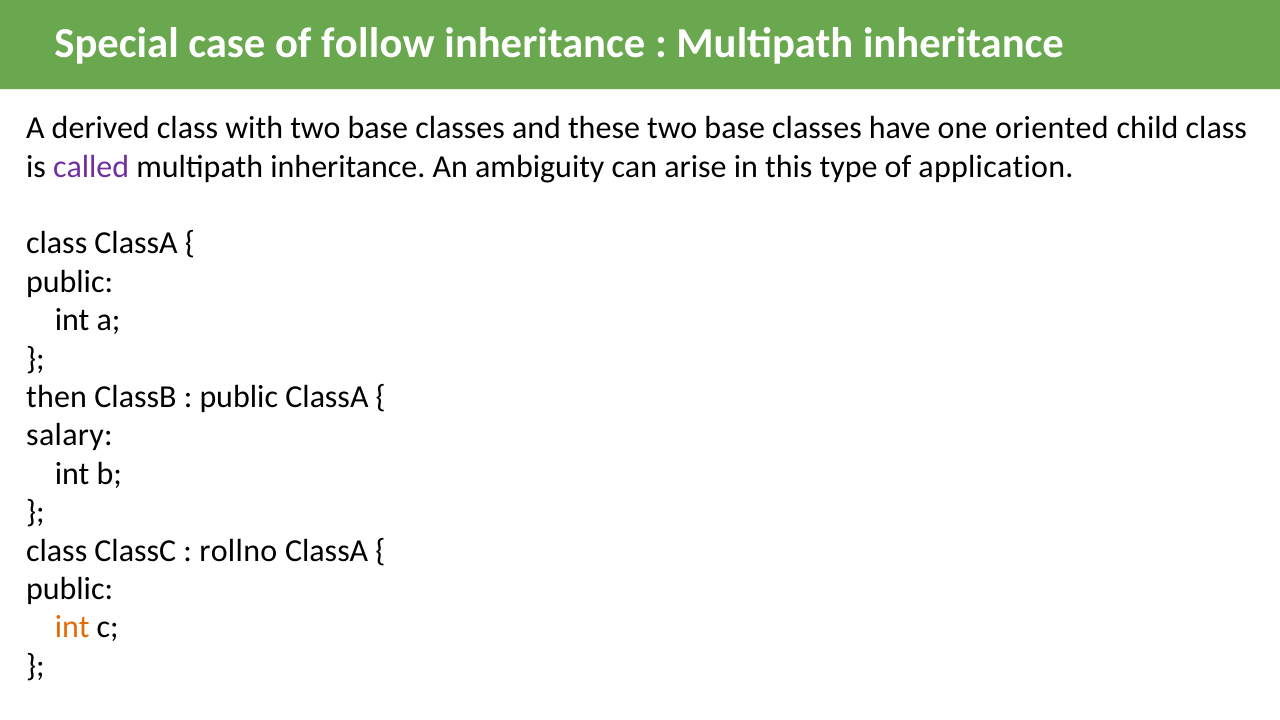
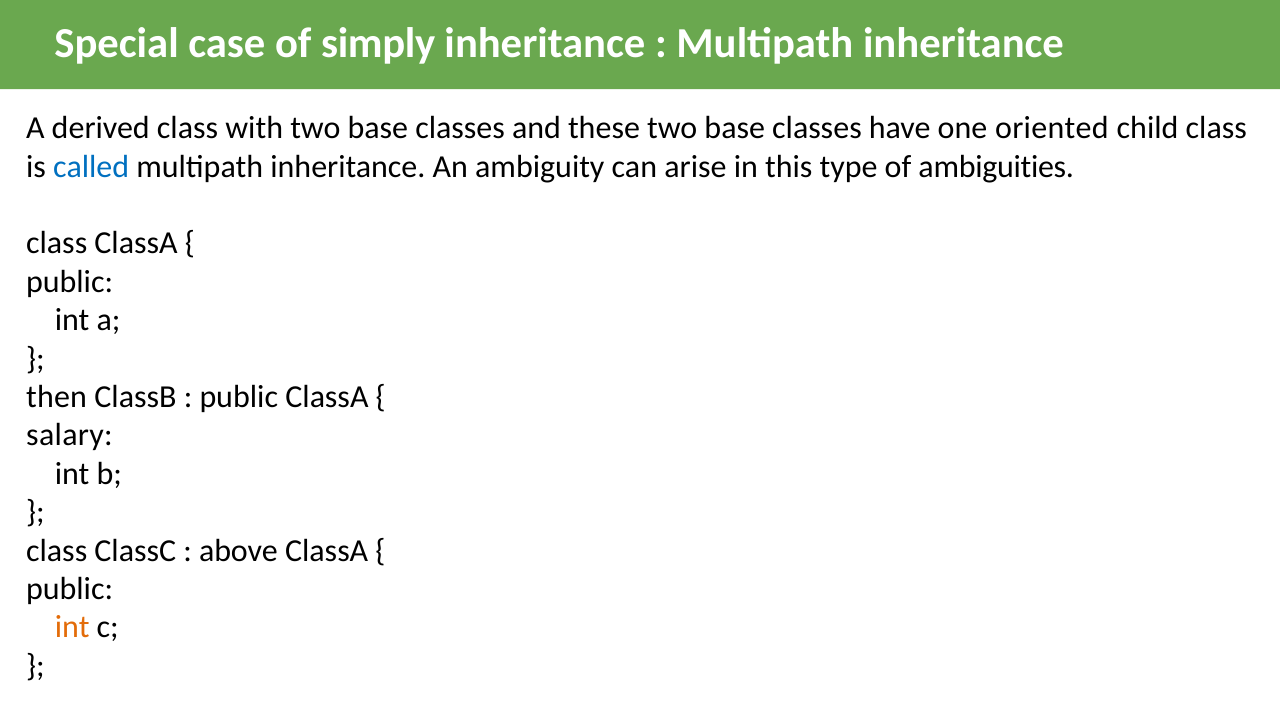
follow: follow -> simply (378, 43)
called colour: purple -> blue (91, 167)
application: application -> ambiguities (996, 167)
rollno: rollno -> above (239, 551)
